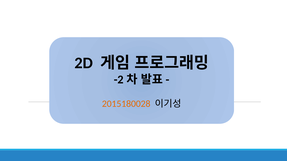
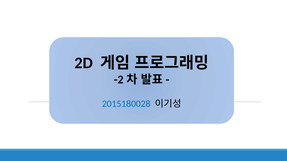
2015180028 colour: orange -> blue (126, 104)
